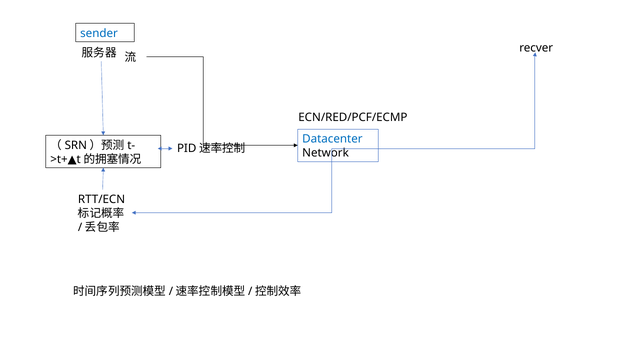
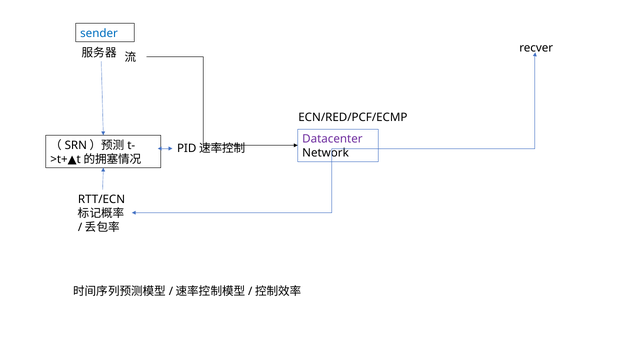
Datacenter colour: blue -> purple (332, 139)
